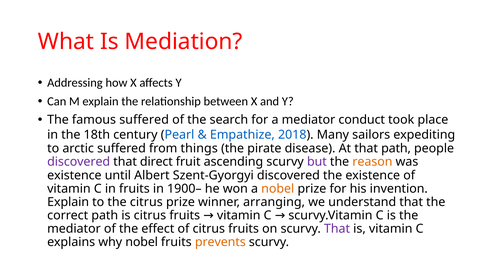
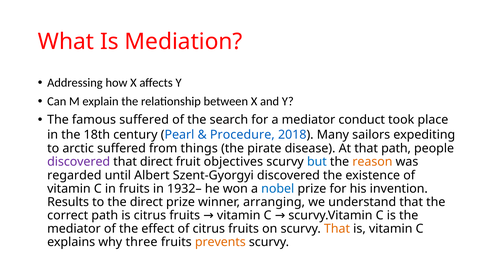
Empathize: Empathize -> Procedure (242, 135)
ascending: ascending -> objectives (233, 162)
but colour: purple -> blue (317, 162)
existence: existence -> regarded (74, 176)
1900–: 1900– -> 1932– (184, 189)
nobel colour: orange -> blue (278, 189)
Explain: Explain -> Results (68, 202)
the citrus: citrus -> direct (146, 202)
That colour: purple -> orange (337, 229)
why nobel: nobel -> three (142, 243)
